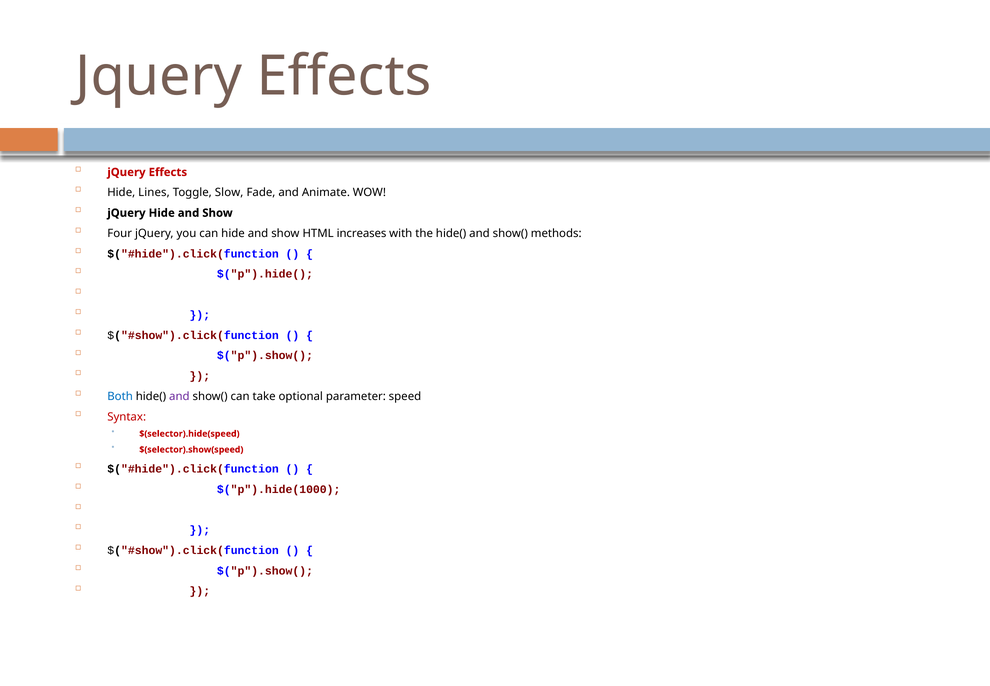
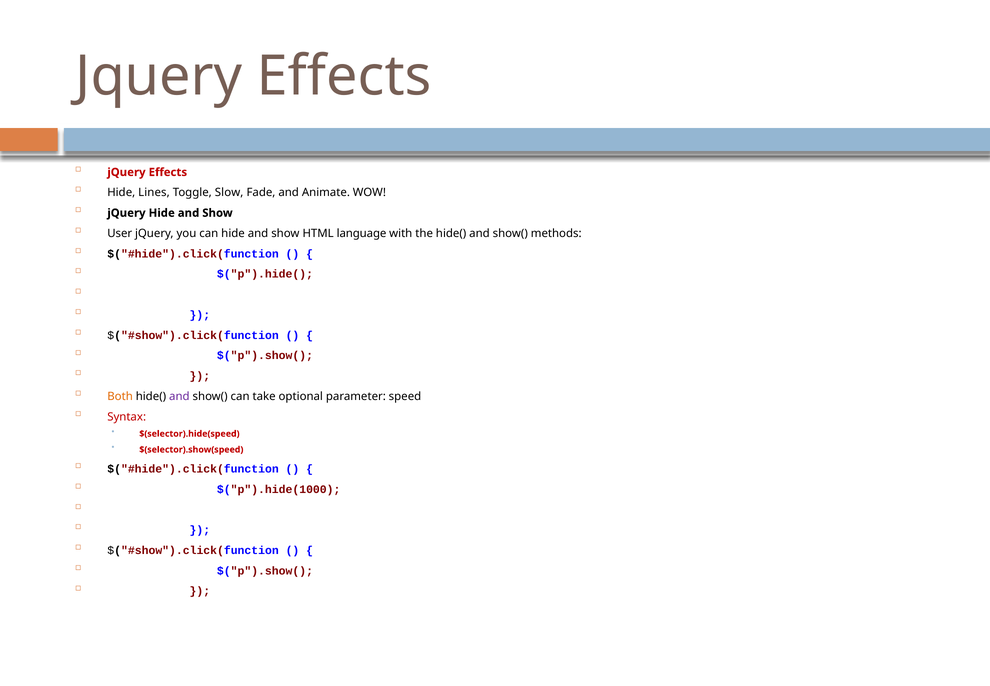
Four: Four -> User (120, 233)
increases: increases -> language (362, 233)
Both colour: blue -> orange (120, 396)
